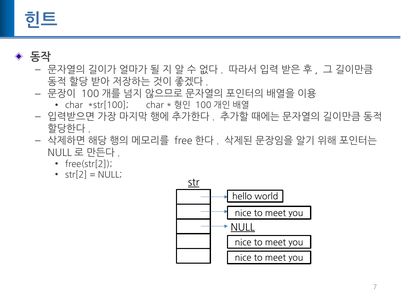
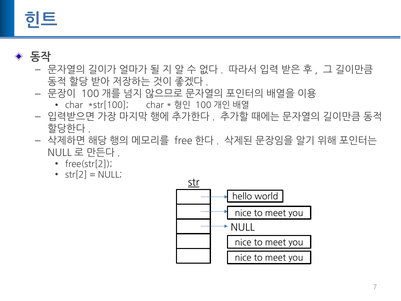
NULL underline: present -> none (243, 227)
